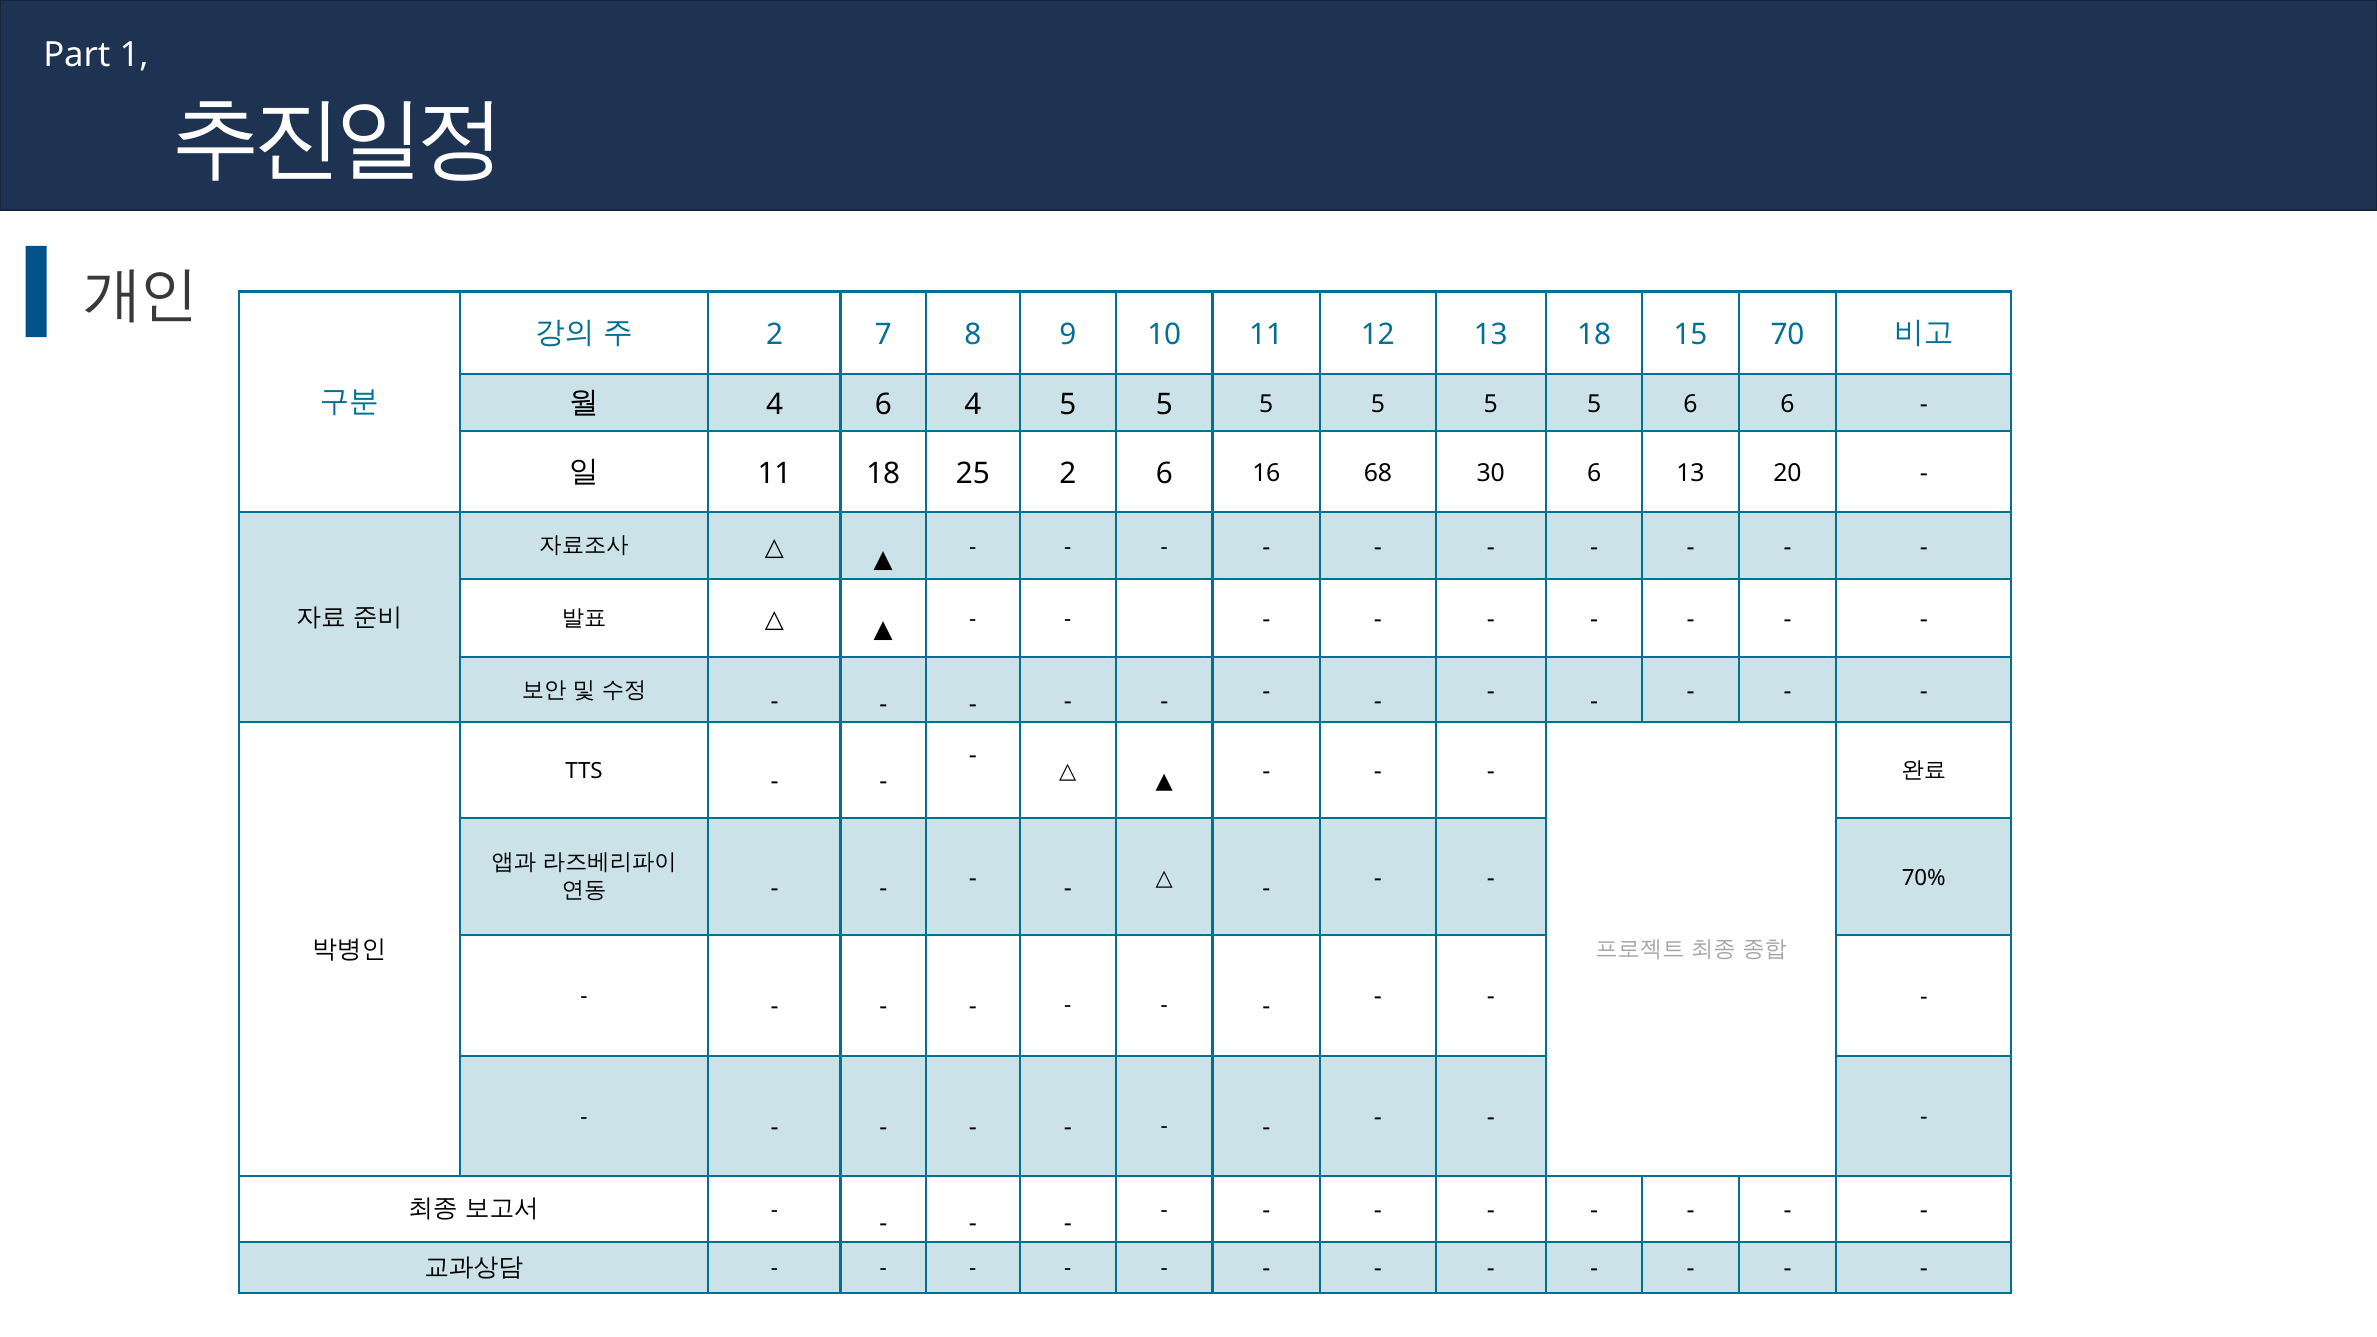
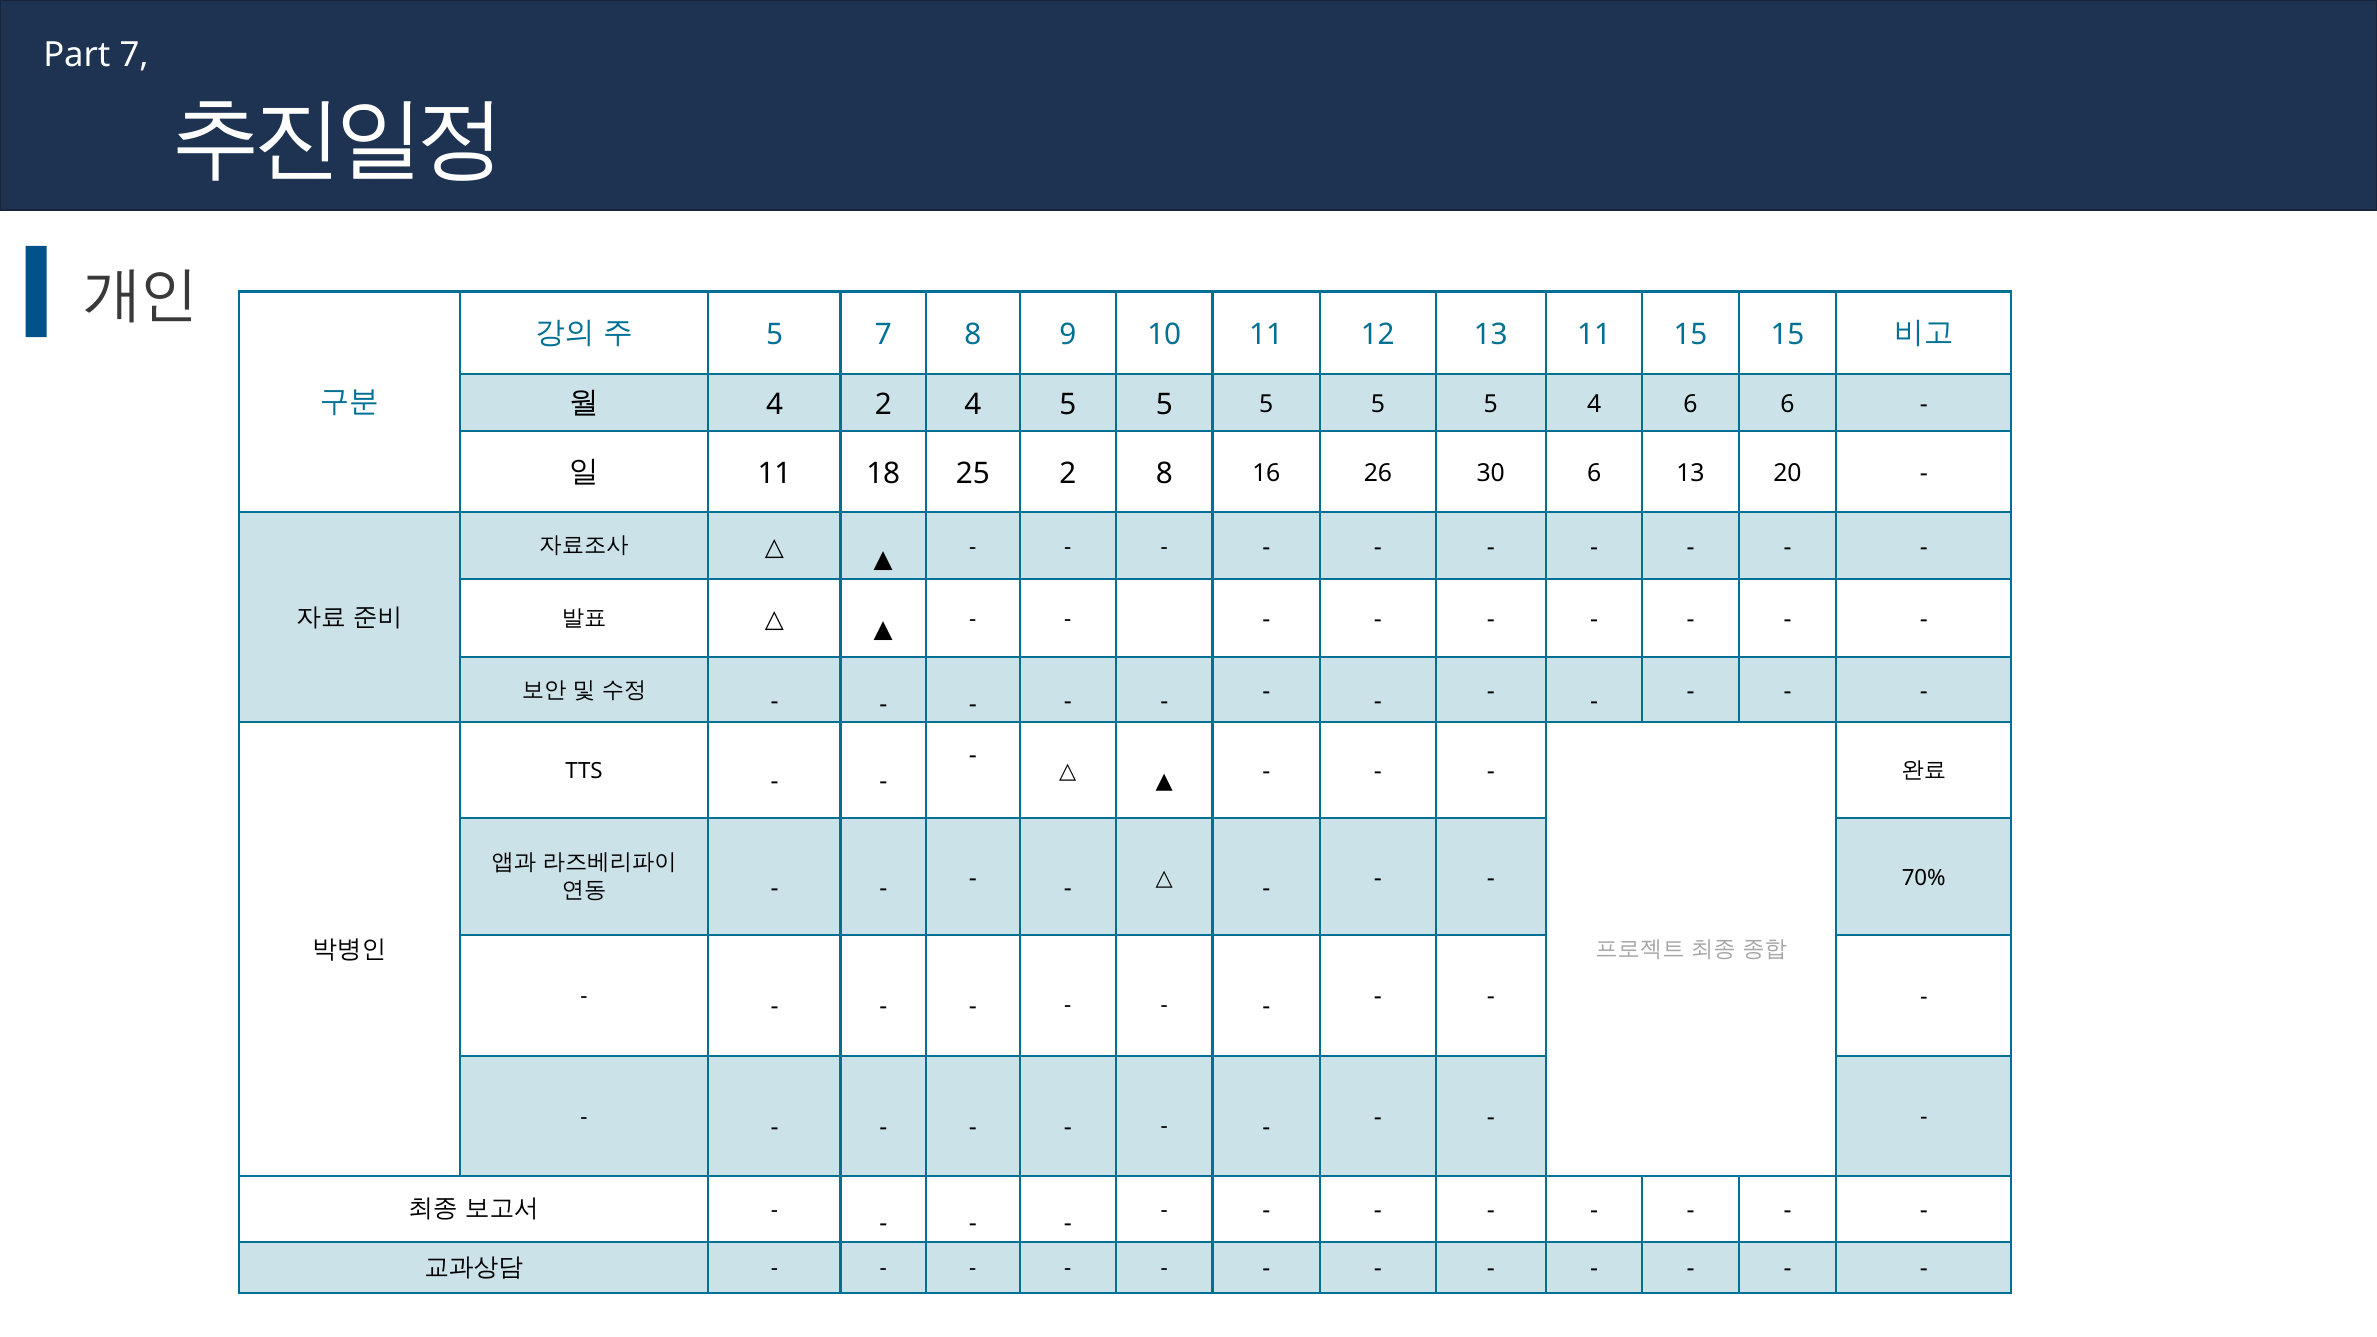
Part 1: 1 -> 7 (134, 55)
2: 2 -> 5 (775, 334)
13 18: 18 -> 11 (1594, 334)
15 70: 70 -> 15 (1787, 334)
4 6: 6 -> 2 (883, 405)
5: 5 -> 4 (1594, 404)
2 6: 6 -> 8 (1164, 473)
68: 68 -> 26 (1378, 473)
